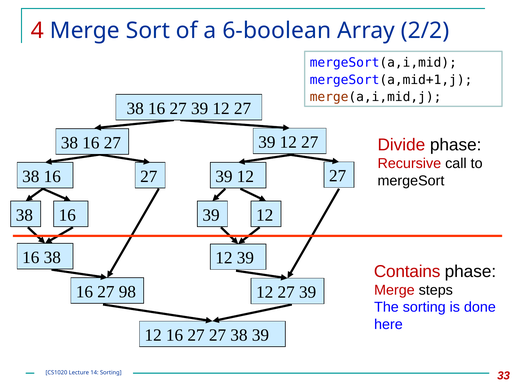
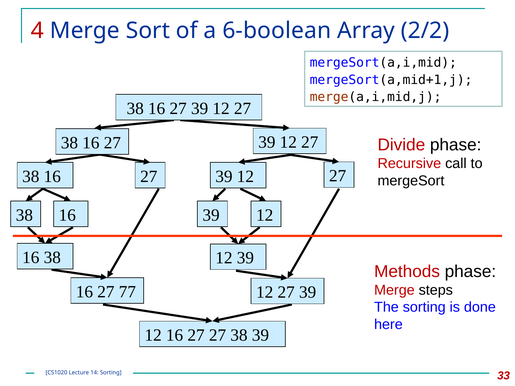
Contains: Contains -> Methods (407, 272)
98: 98 -> 77 (127, 292)
